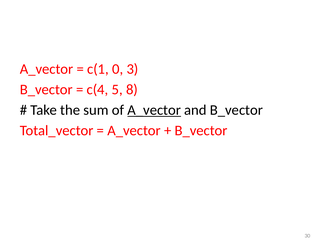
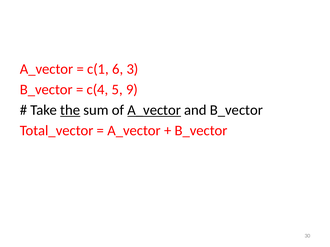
0: 0 -> 6 (118, 69)
8: 8 -> 9 (132, 90)
the underline: none -> present (70, 110)
